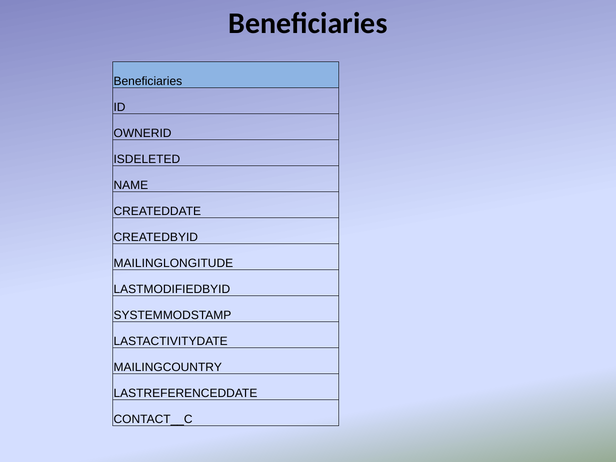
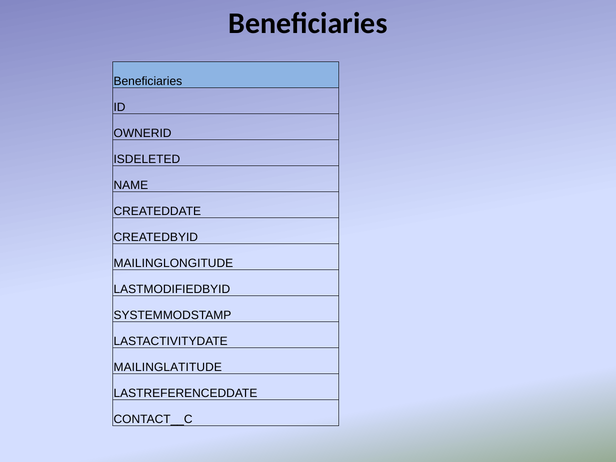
MAILINGCOUNTRY: MAILINGCOUNTRY -> MAILINGLATITUDE (168, 367)
